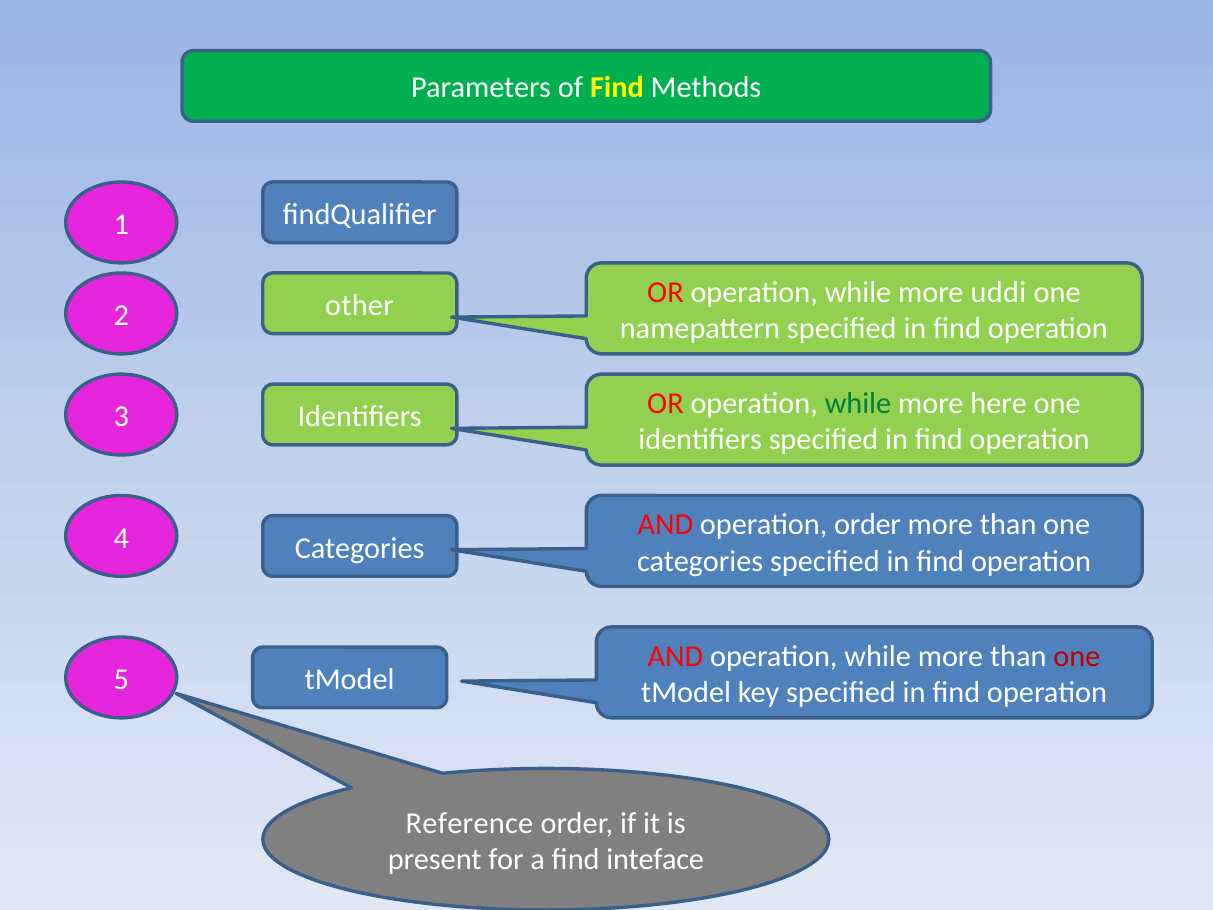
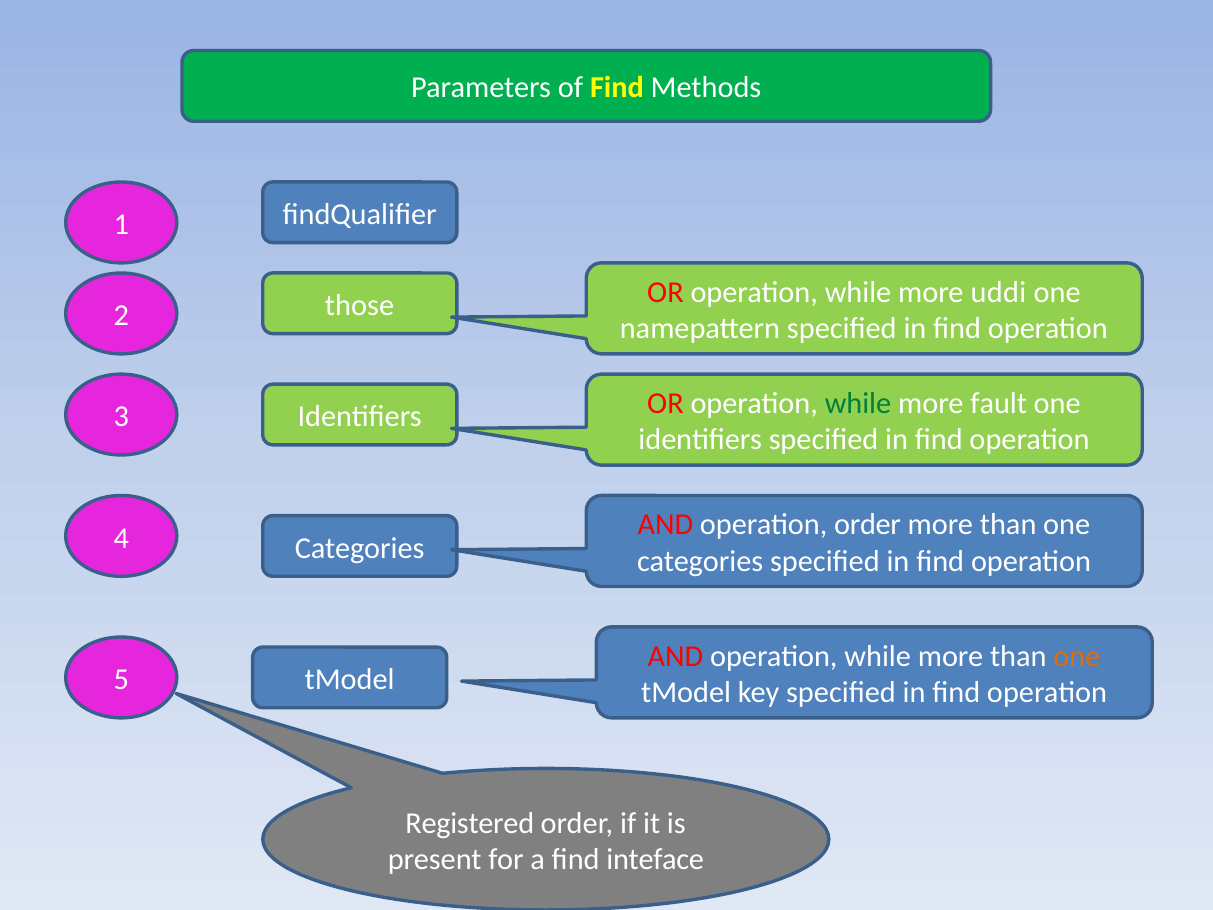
other: other -> those (360, 305)
here: here -> fault (999, 403)
one colour: red -> orange (1077, 656)
Reference: Reference -> Registered (470, 823)
